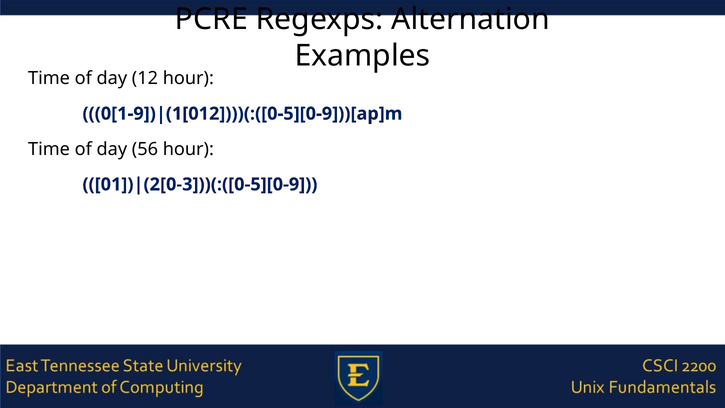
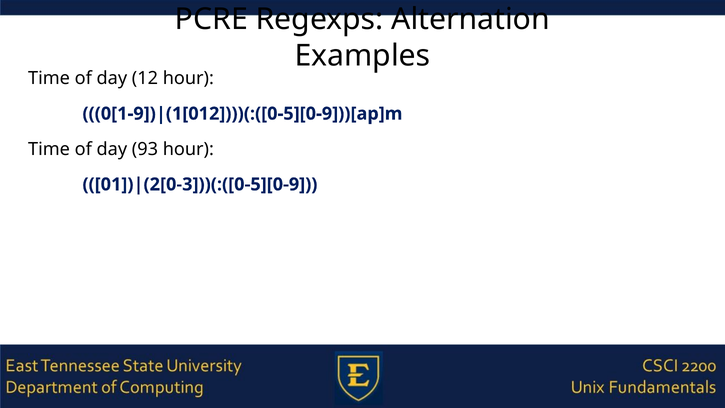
56: 56 -> 93 (145, 149)
